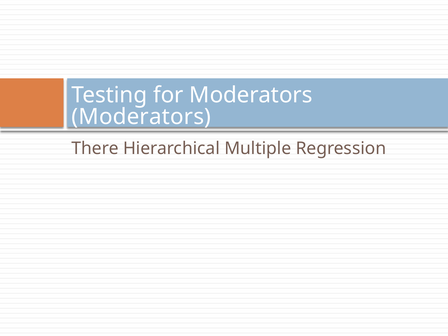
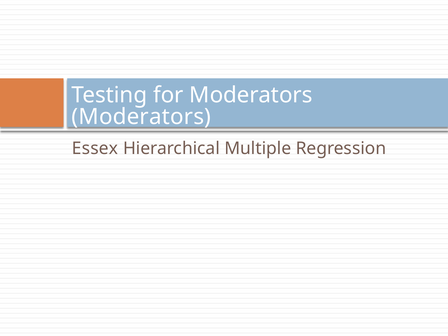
There: There -> Essex (95, 148)
